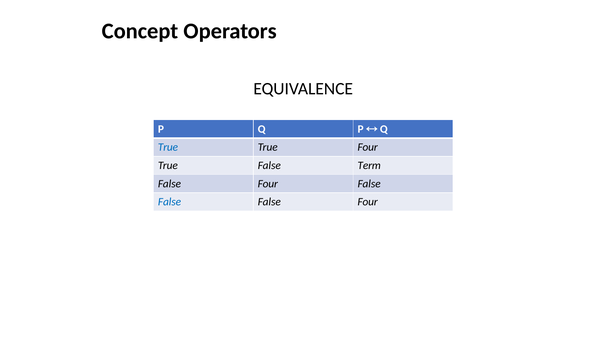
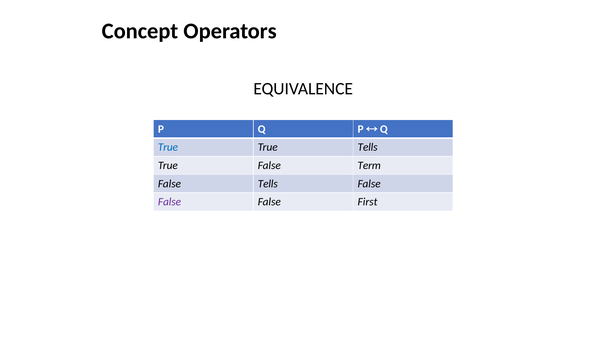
True Four: Four -> Tells (368, 147)
Four: Four -> Tells (268, 184)
False colour: blue -> purple (170, 202)
Four: Four -> First (368, 202)
